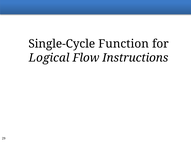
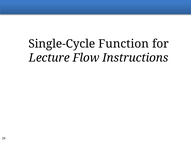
Logical: Logical -> Lecture (49, 58)
